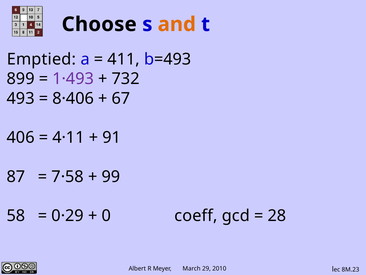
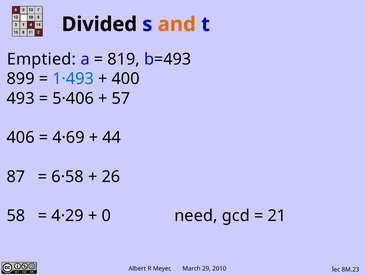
Choose: Choose -> Divided (99, 24)
411: 411 -> 819 (124, 59)
1·493 colour: purple -> blue (73, 79)
732: 732 -> 400 (126, 79)
8·406: 8·406 -> 5·406 (73, 98)
67: 67 -> 57 (121, 98)
4·11: 4·11 -> 4·69 (68, 137)
91: 91 -> 44 (112, 137)
7·58: 7·58 -> 6·58 (68, 176)
99: 99 -> 26 (111, 176)
0·29: 0·29 -> 4·29 (68, 215)
coeff: coeff -> need (196, 215)
28: 28 -> 21 (277, 215)
